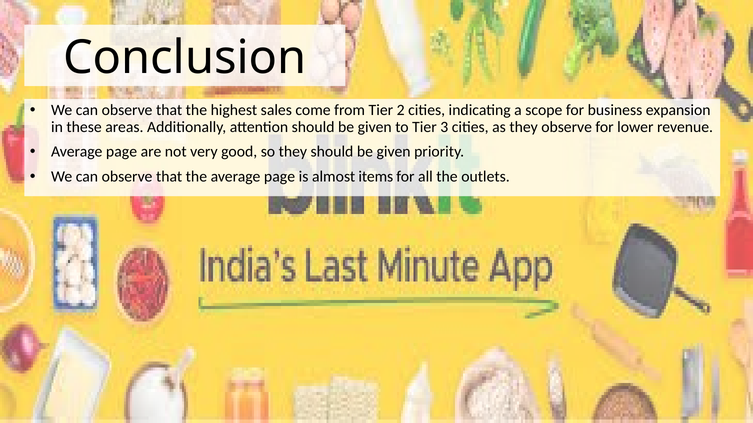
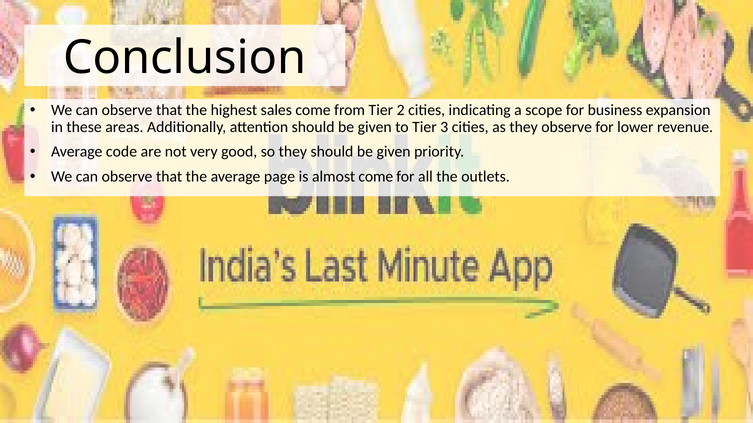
page: page -> code (122, 152)
almost items: items -> come (376, 177)
